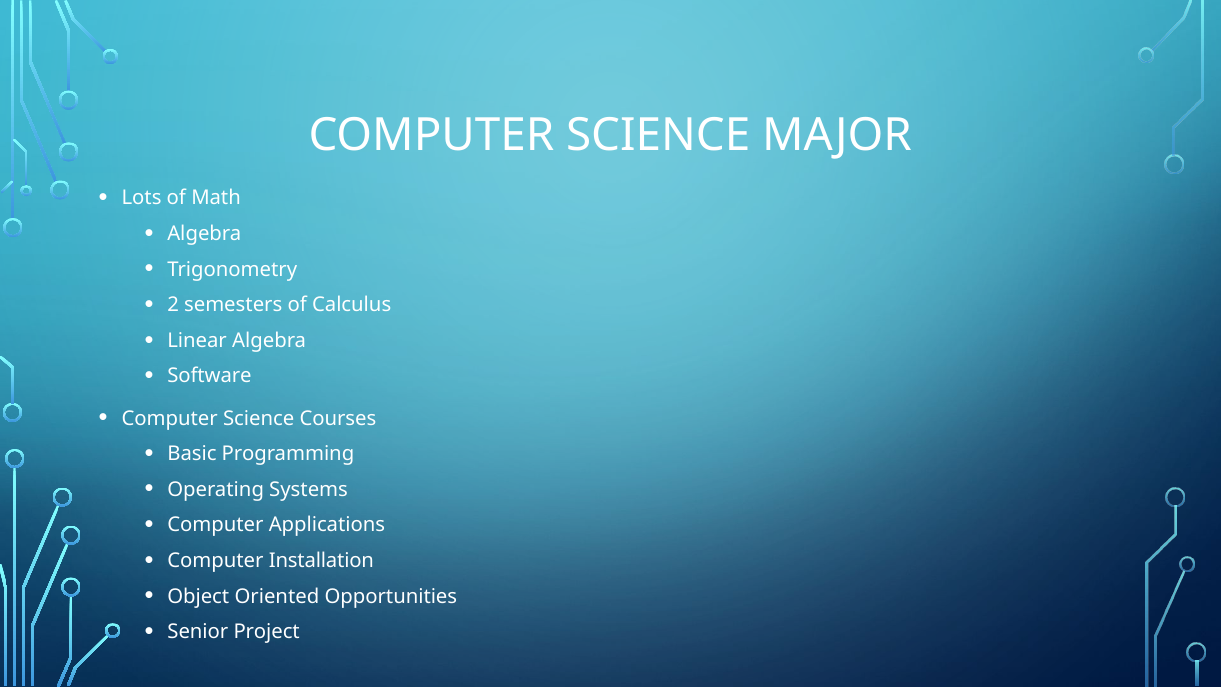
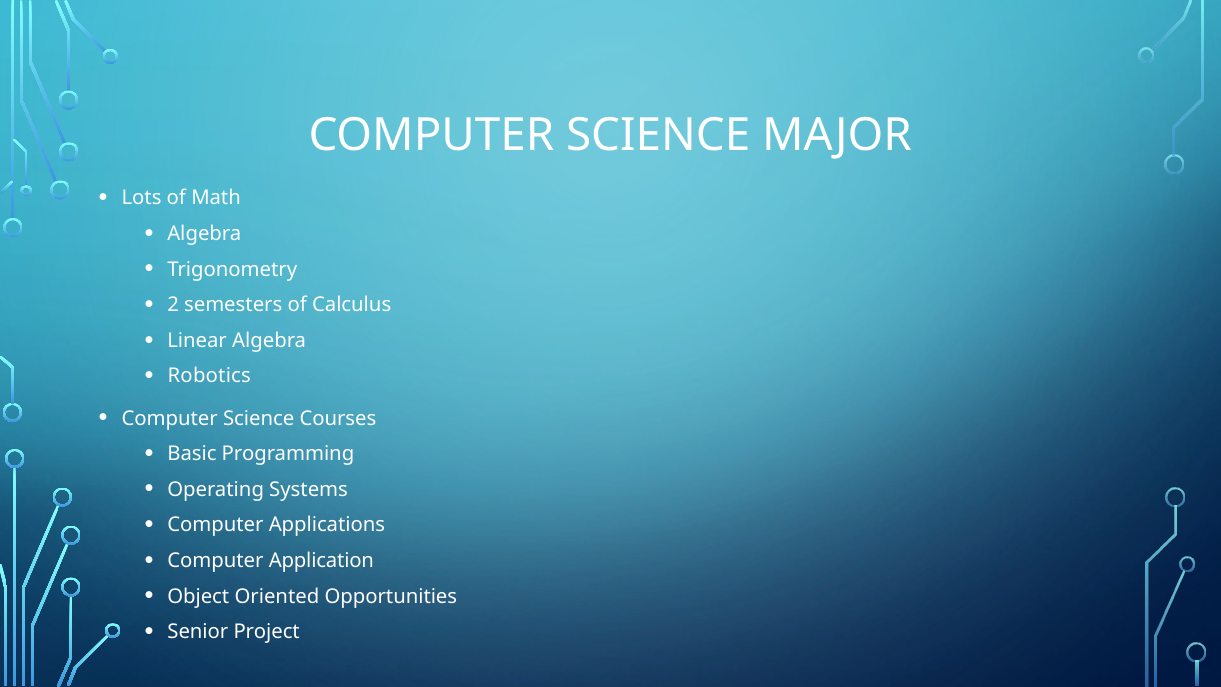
Software: Software -> Robotics (209, 376)
Installation: Installation -> Application (321, 561)
